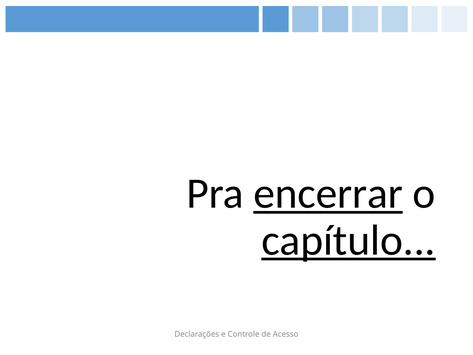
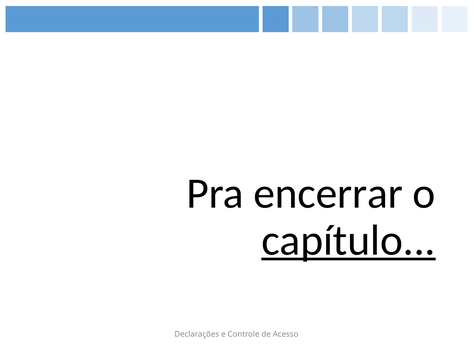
encerrar underline: present -> none (328, 193)
